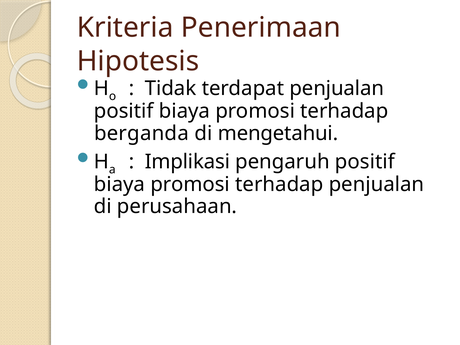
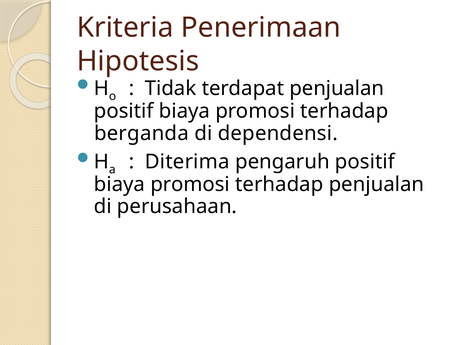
mengetahui: mengetahui -> dependensi (278, 133)
Implikasi: Implikasi -> Diterima (187, 162)
